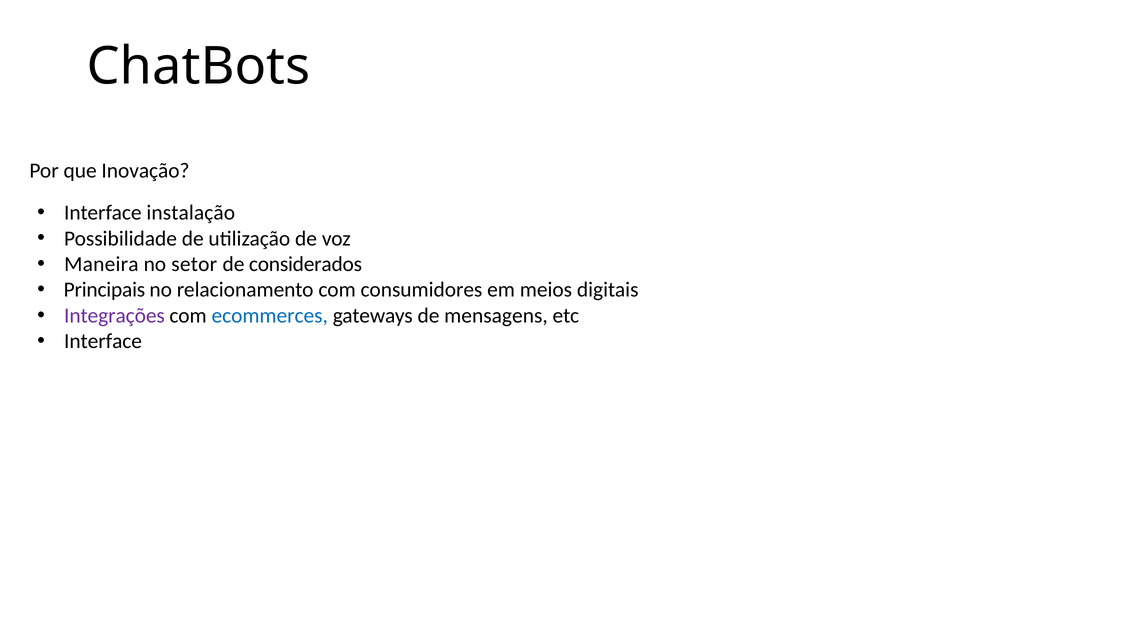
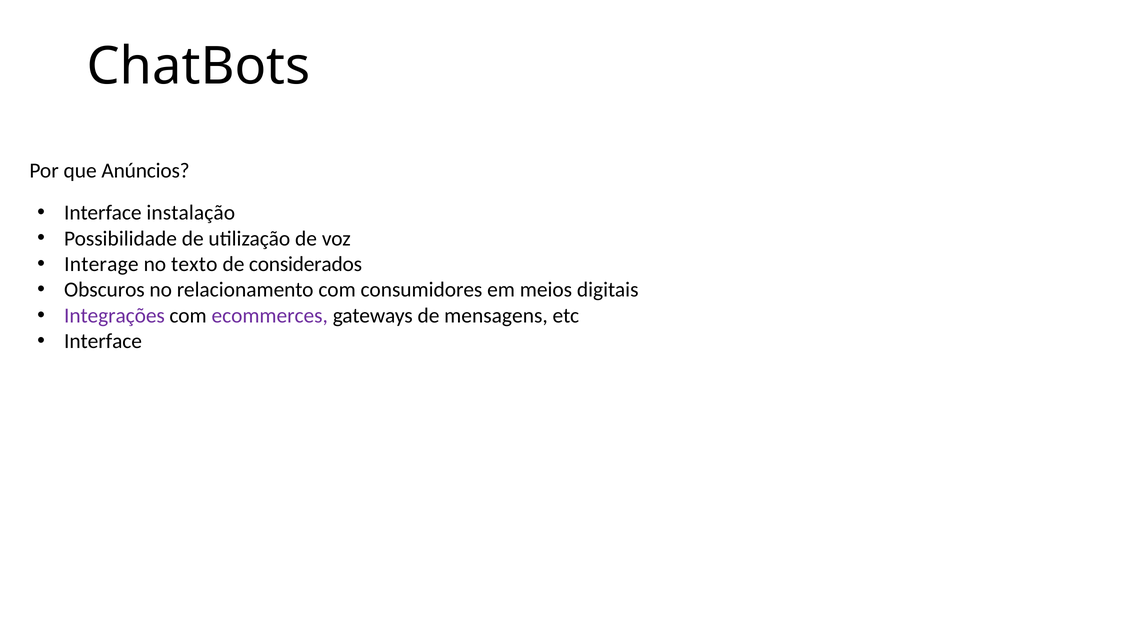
Inovação: Inovação -> Anúncios (146, 171)
Maneira: Maneira -> Interage (101, 264)
setor: setor -> texto (194, 264)
Principais: Principais -> Obscuros (104, 290)
ecommerces colour: blue -> purple (270, 316)
